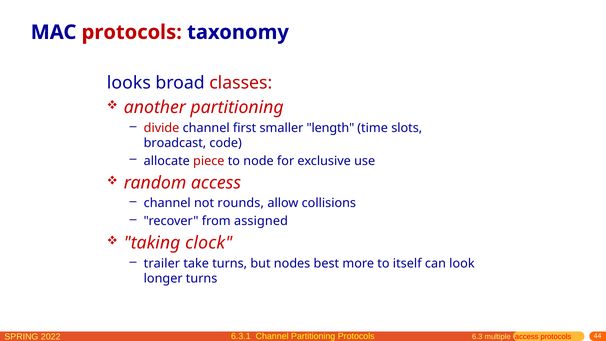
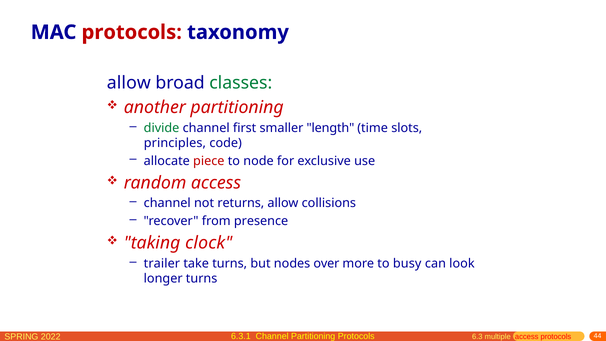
looks: looks -> allow (129, 83)
classes colour: red -> green (241, 83)
divide colour: red -> green (162, 128)
broadcast: broadcast -> principles (175, 143)
rounds: rounds -> returns (241, 203)
assigned: assigned -> presence (261, 221)
best: best -> over (326, 263)
itself: itself -> busy (407, 263)
